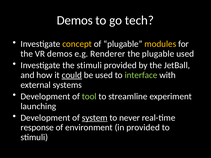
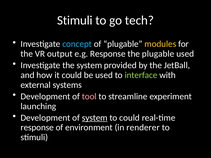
Demos: Demos -> Stimuli (75, 20)
concept colour: yellow -> light blue (77, 44)
VR demos: demos -> output (60, 54)
e.g Renderer: Renderer -> Response (108, 54)
the stimuli: stimuli -> system (89, 65)
could underline: present -> none (72, 75)
tool colour: light green -> pink (89, 97)
to never: never -> could (130, 118)
in provided: provided -> renderer (143, 128)
